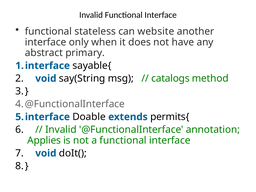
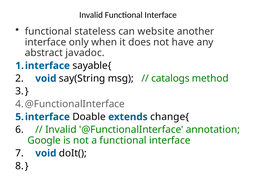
primary: primary -> javadoc (85, 53)
permits{: permits{ -> change{ (170, 117)
Applies: Applies -> Google (44, 140)
